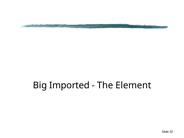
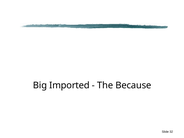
Element: Element -> Because (133, 85)
